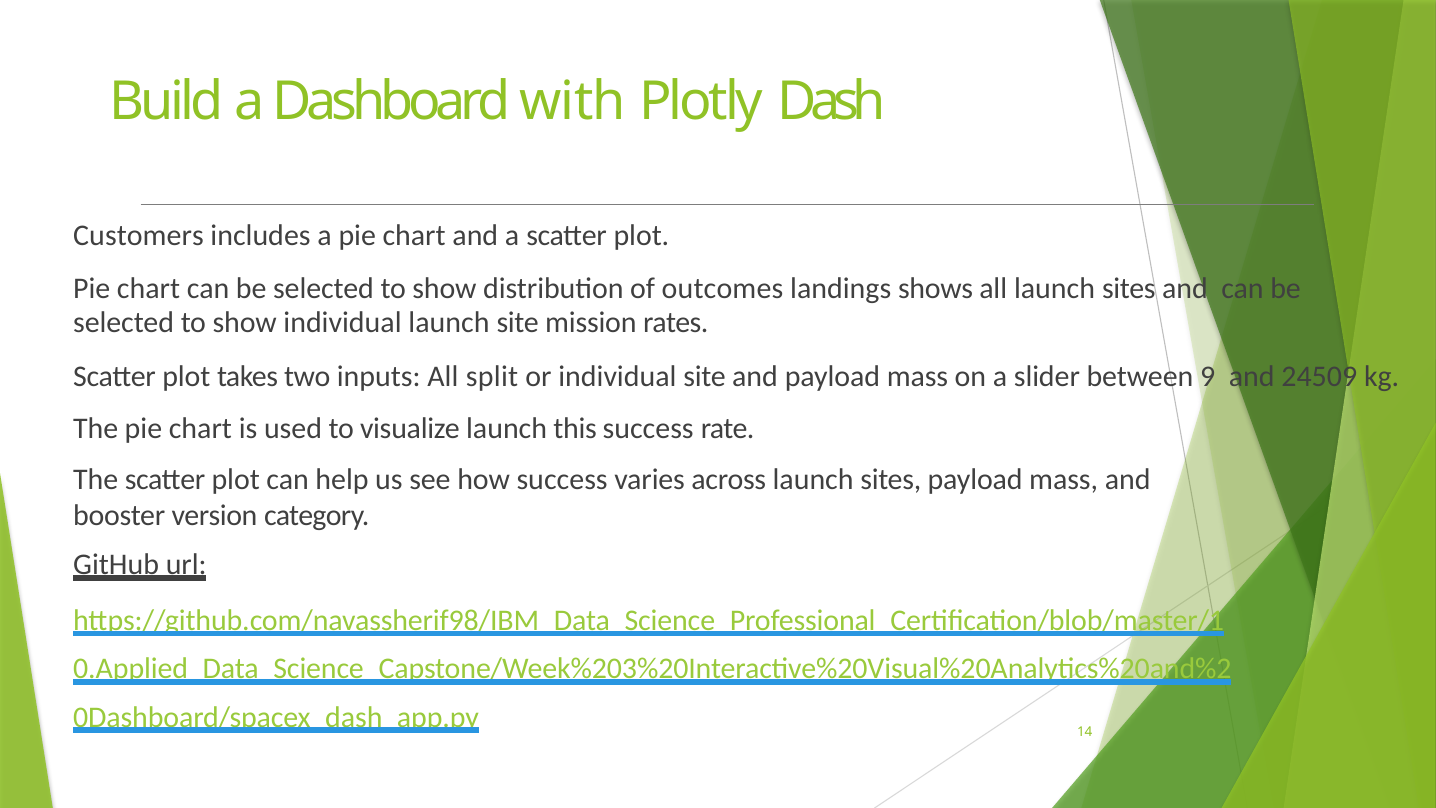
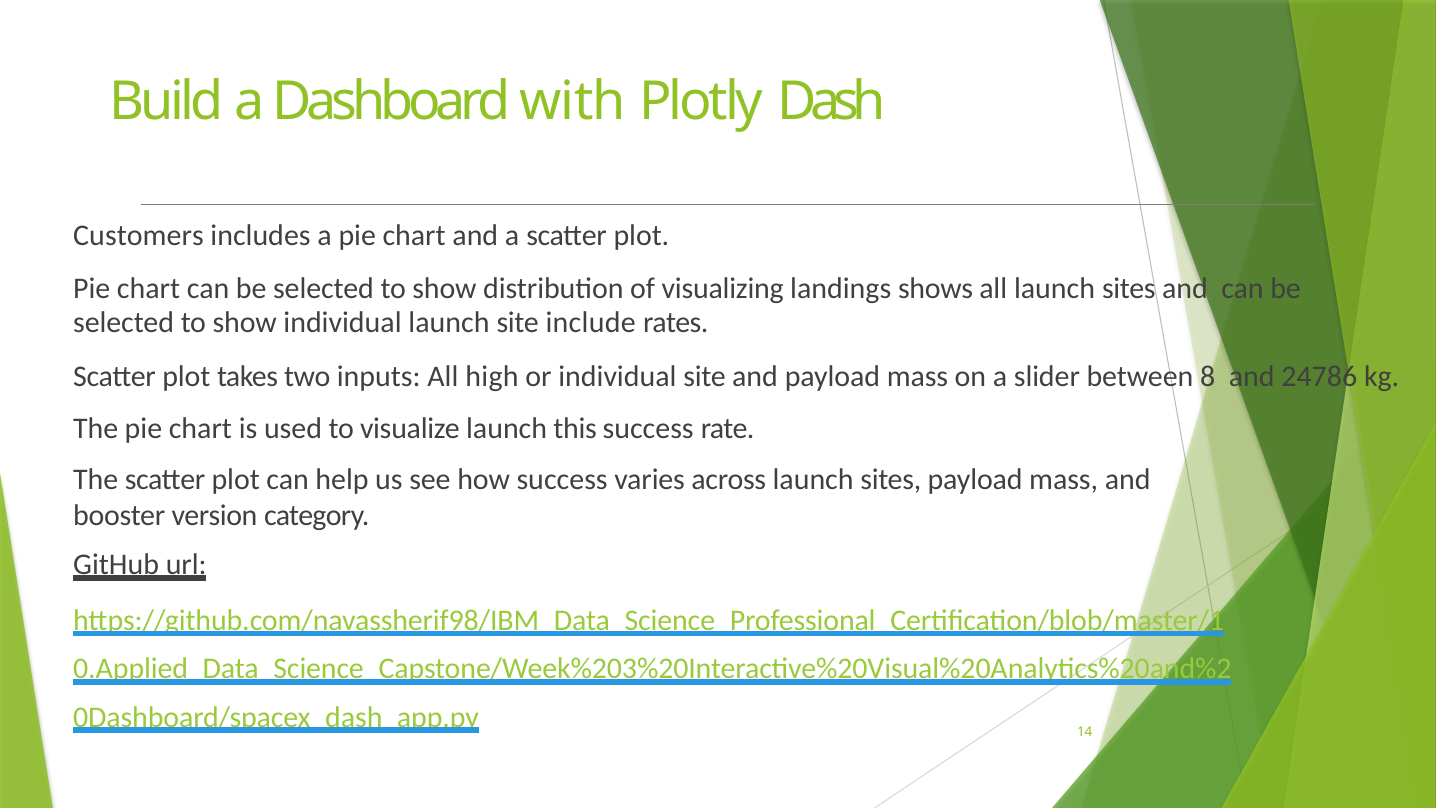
outcomes: outcomes -> visualizing (723, 289)
mission: mission -> include (591, 323)
split: split -> high (492, 377)
9: 9 -> 8 (1208, 377)
24509: 24509 -> 24786 (1319, 377)
